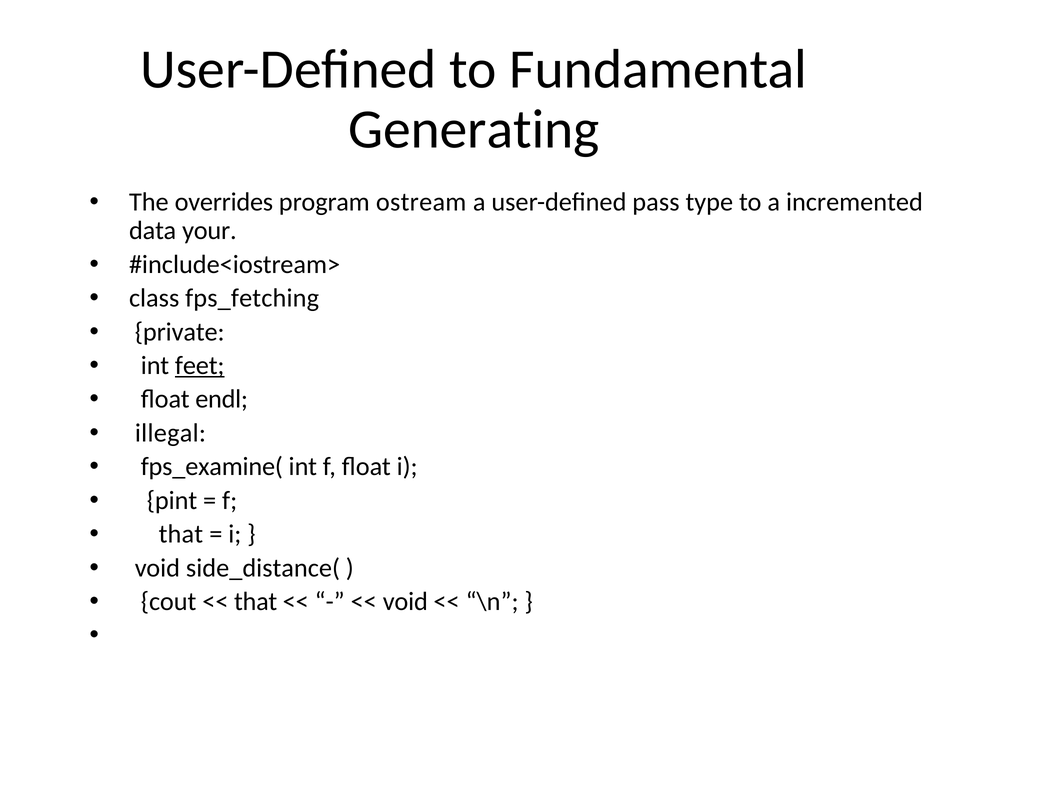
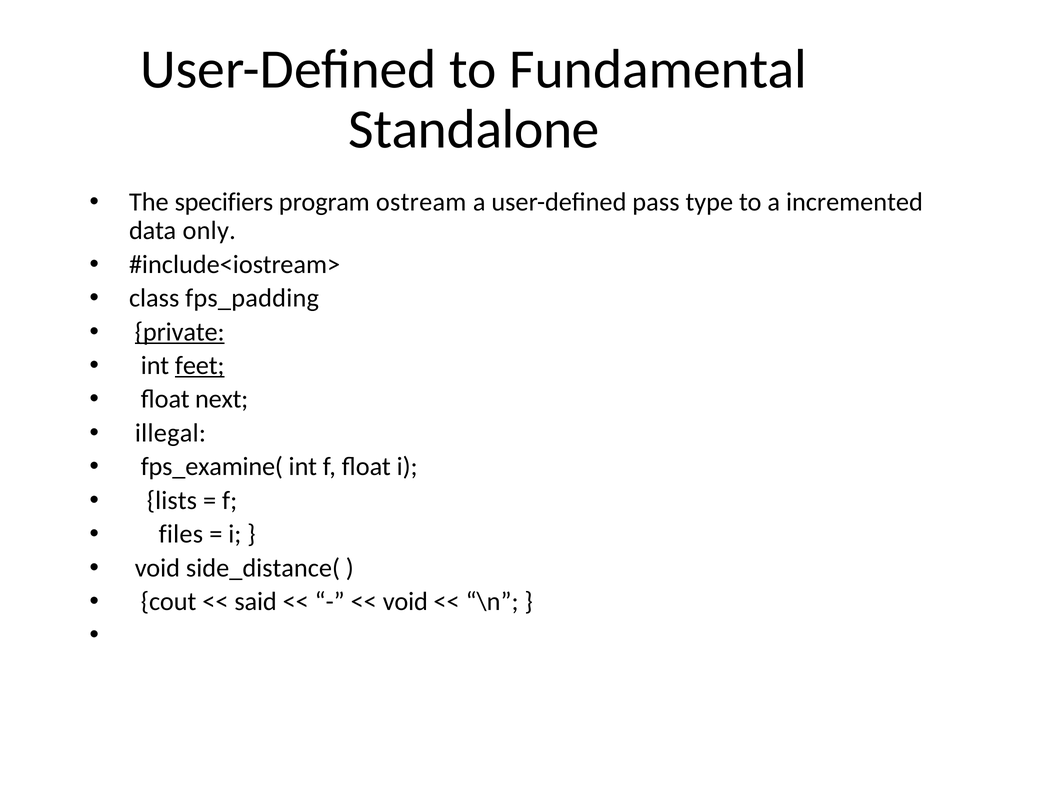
Generating: Generating -> Standalone (474, 129)
overrides: overrides -> specifiers (224, 202)
your: your -> only (209, 231)
fps_fetching: fps_fetching -> fps_padding (252, 298)
private underline: none -> present (180, 332)
endl: endl -> next (222, 399)
pint: pint -> lists (172, 500)
that: that -> files (181, 534)
that: that -> said (256, 601)
